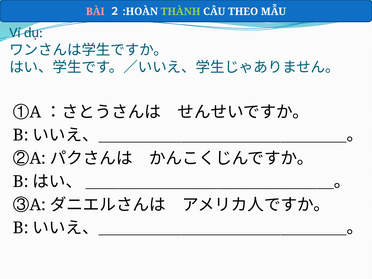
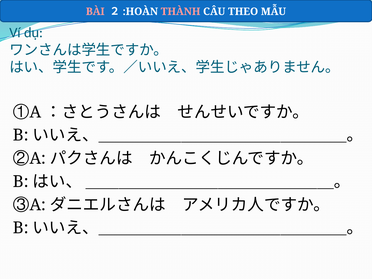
THÀNH colour: light green -> pink (181, 12)
